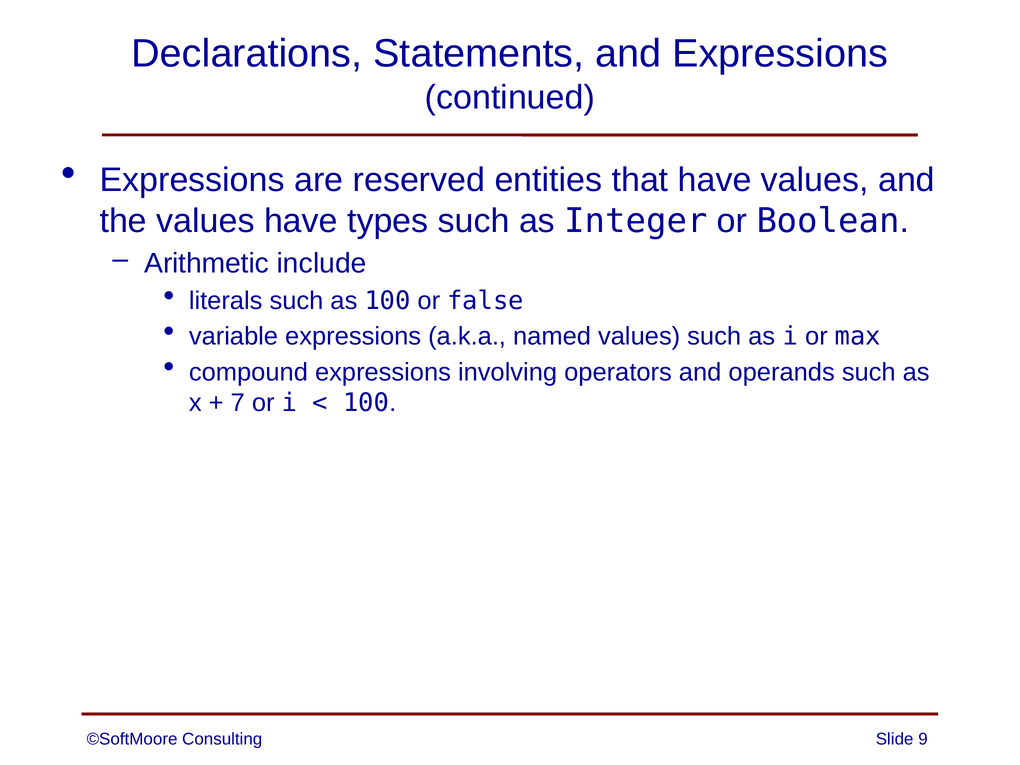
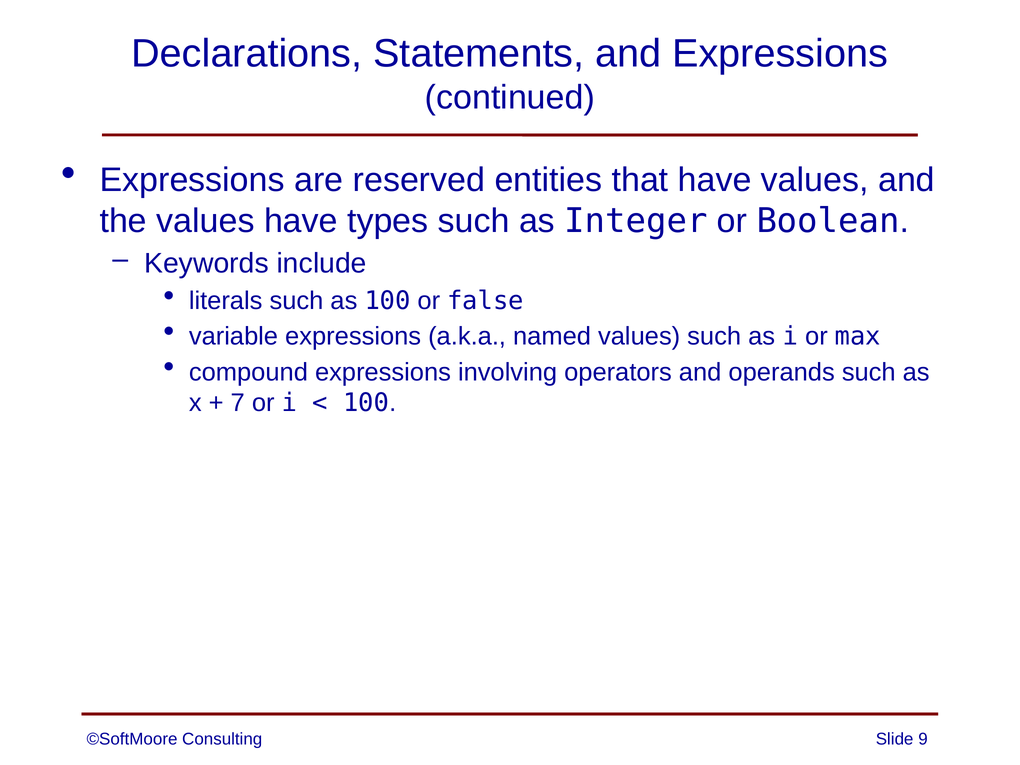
Arithmetic: Arithmetic -> Keywords (207, 264)
